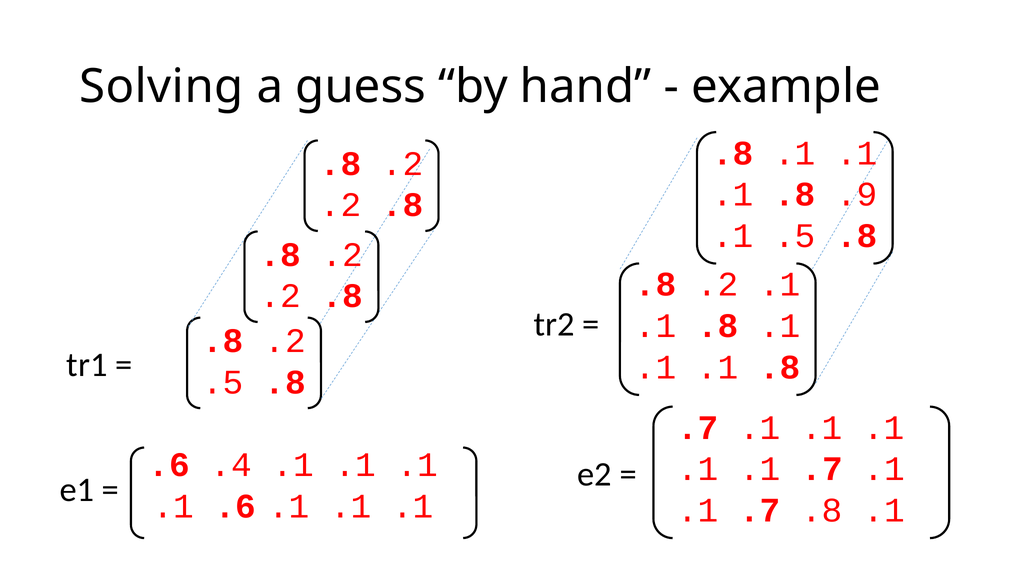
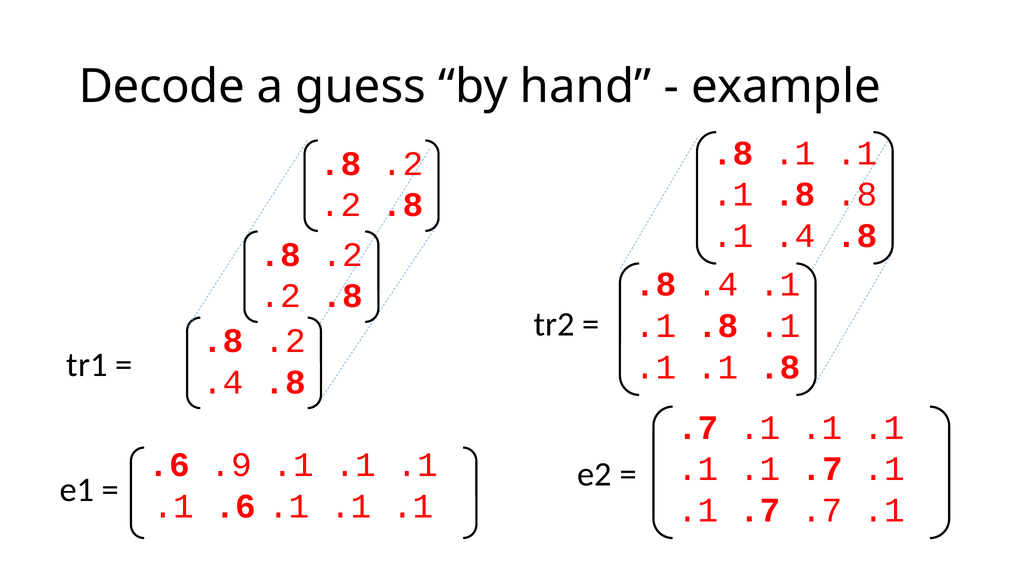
Solving: Solving -> Decode (162, 87)
.1 .8 .9: .9 -> .8 (857, 195)
.1 .5: .5 -> .4 (795, 236)
.2: .2 -> .4 (718, 285)
.5: .5 -> .4 (223, 383)
.4: .4 -> .9 (231, 466)
.7 .8: .8 -> .7 (822, 511)
